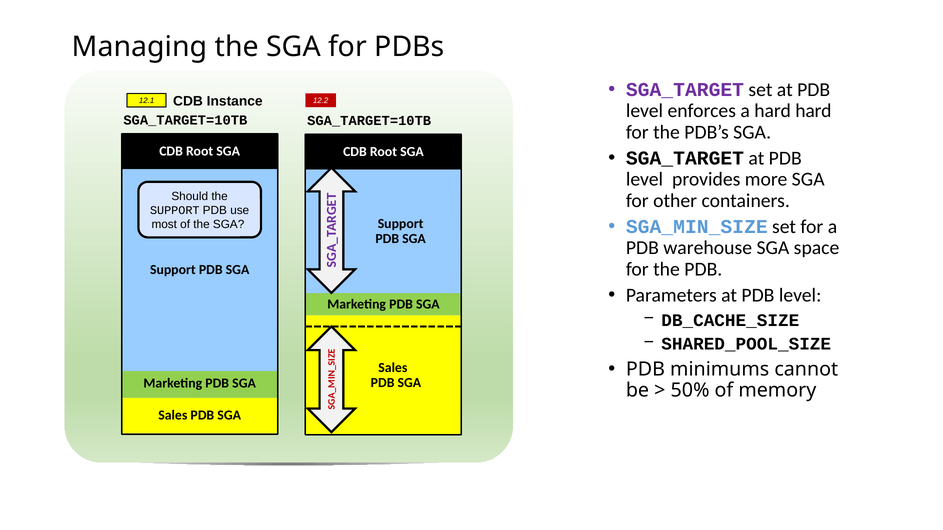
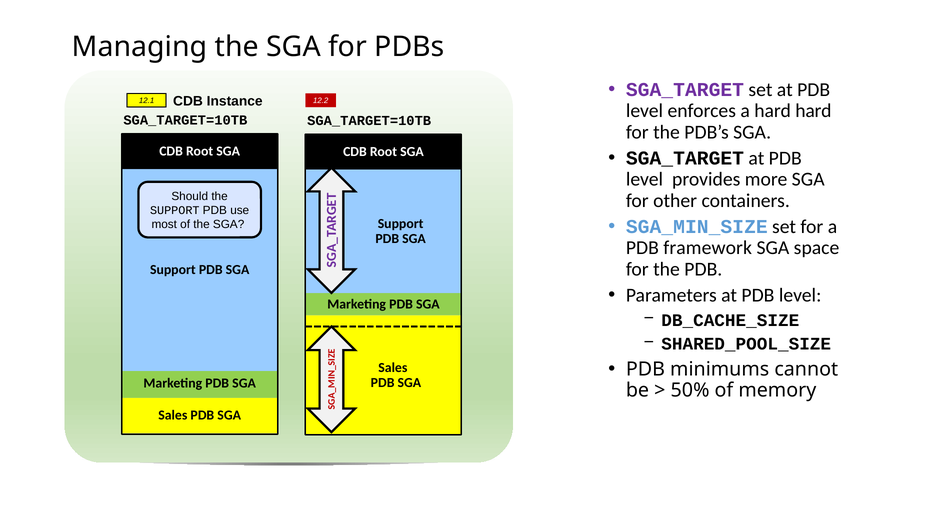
warehouse: warehouse -> framework (708, 248)
